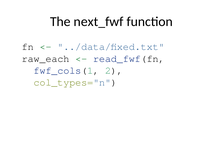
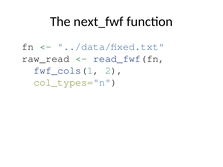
raw_each: raw_each -> raw_read (46, 59)
